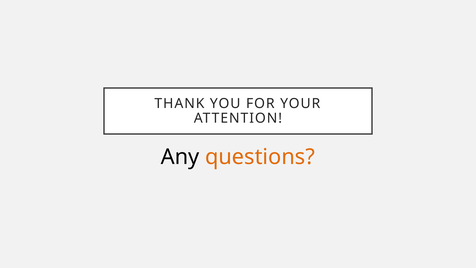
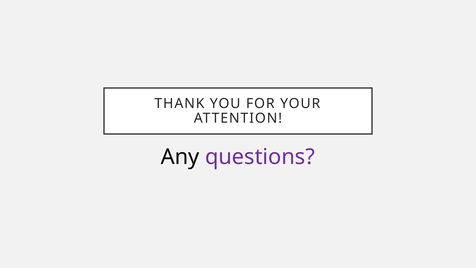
questions colour: orange -> purple (260, 157)
